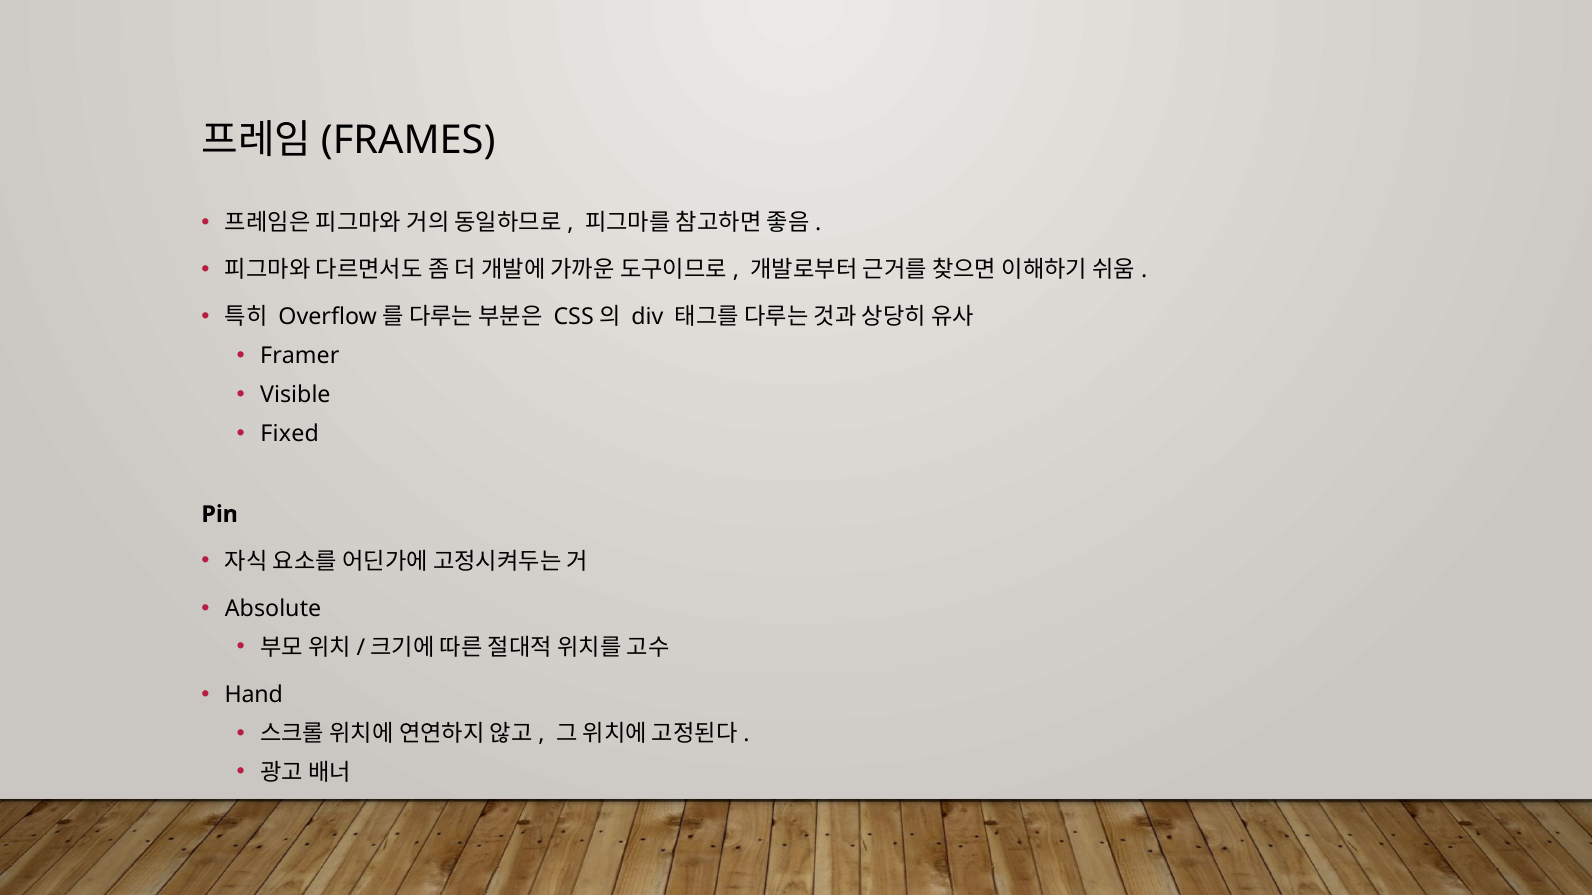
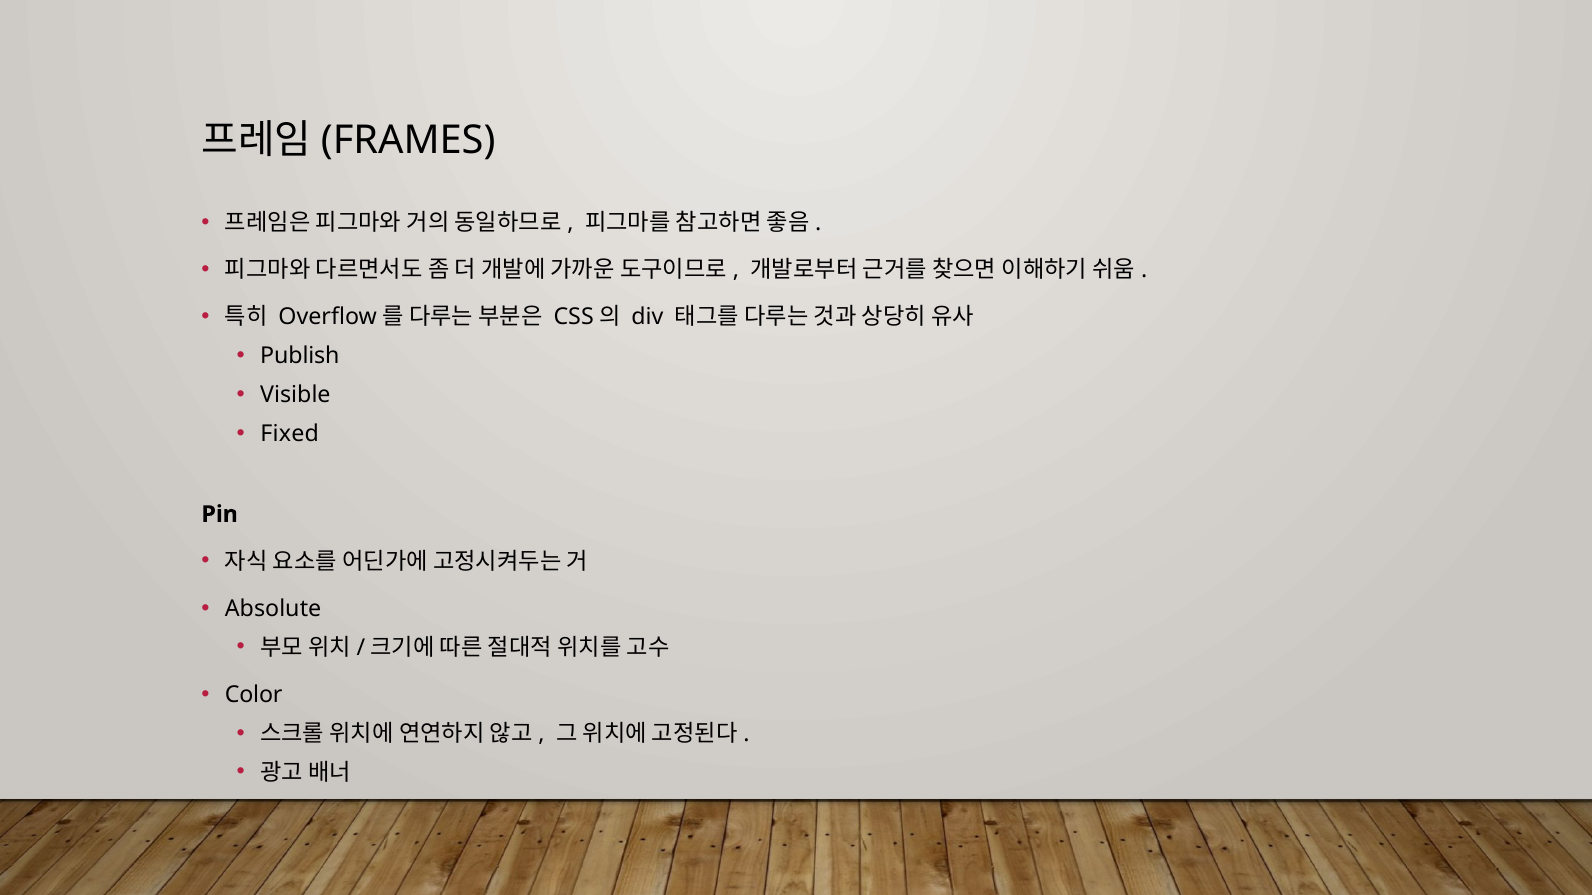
Framer: Framer -> Publish (300, 356)
Hand: Hand -> Color (254, 695)
